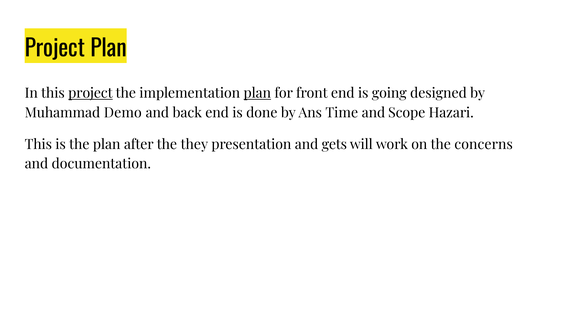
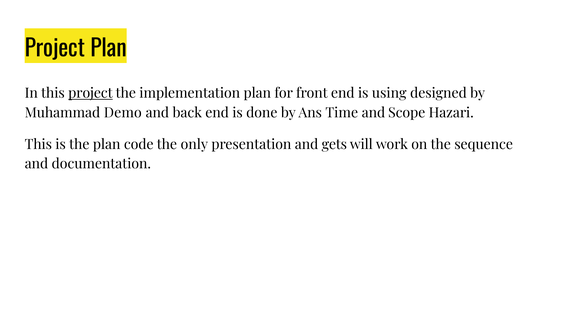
plan underline: present -> none (257, 93)
going: going -> using (389, 93)
after: after -> code (139, 144)
they: they -> only (194, 144)
concerns: concerns -> sequence (484, 144)
